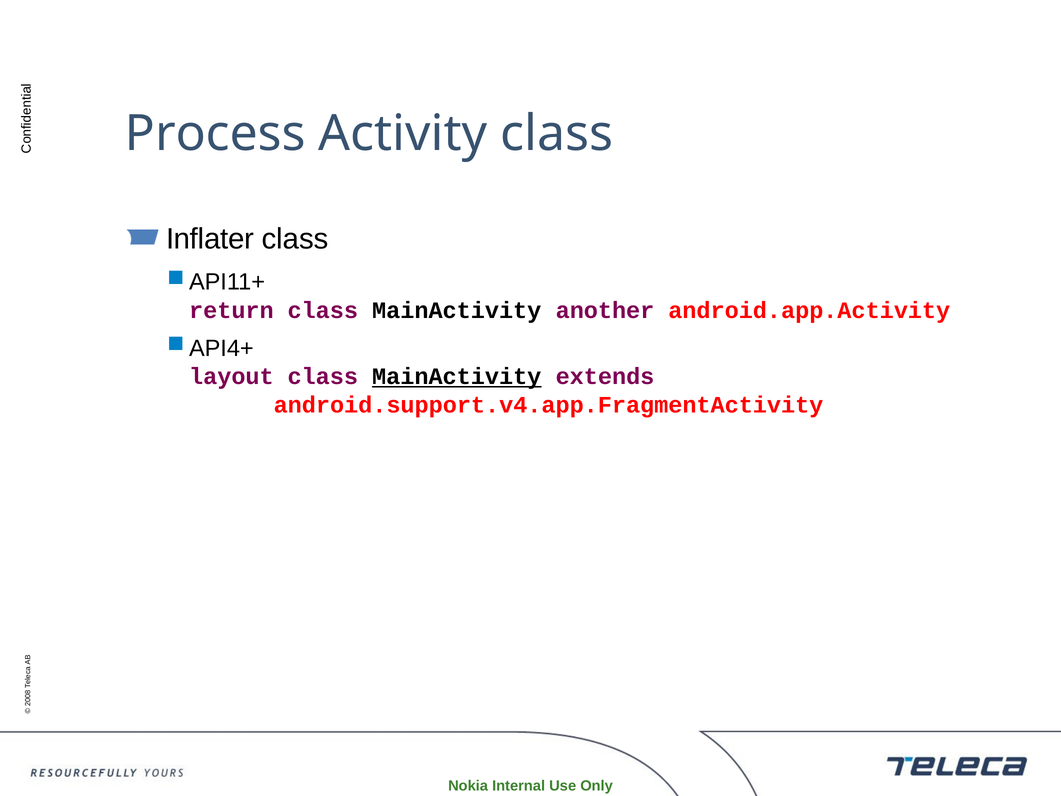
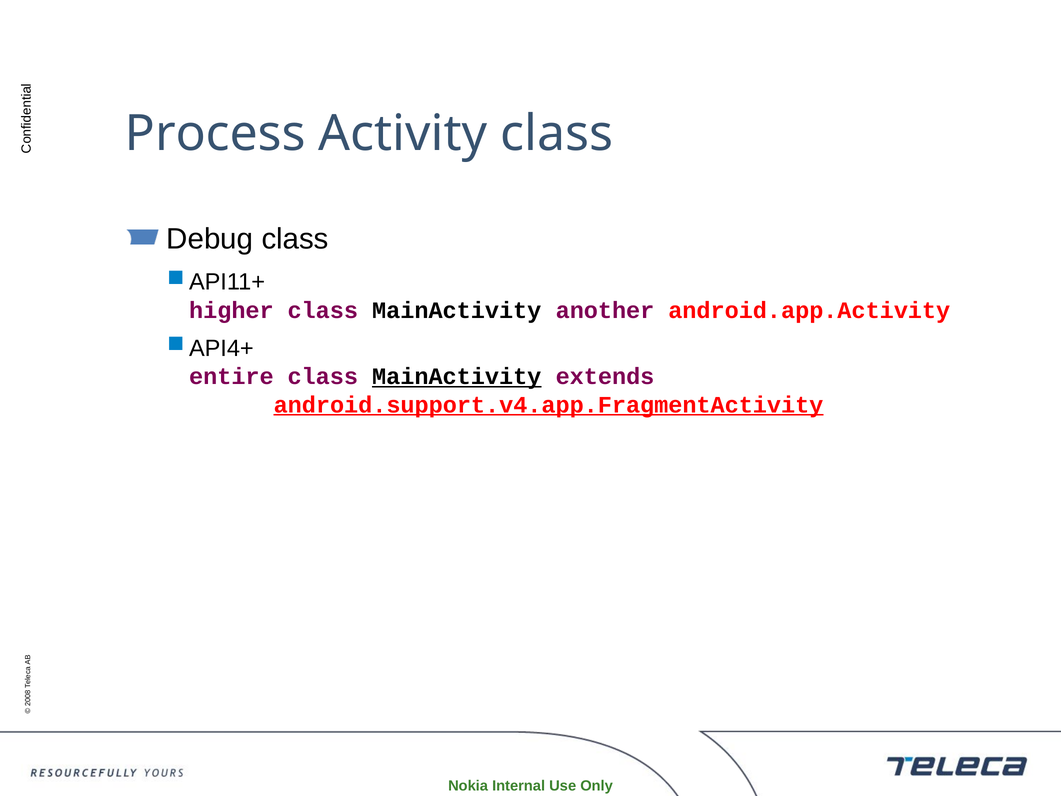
Inflater: Inflater -> Debug (210, 239)
return: return -> higher (231, 310)
layout: layout -> entire (231, 376)
android.support.v4.app.FragmentActivity underline: none -> present (549, 405)
